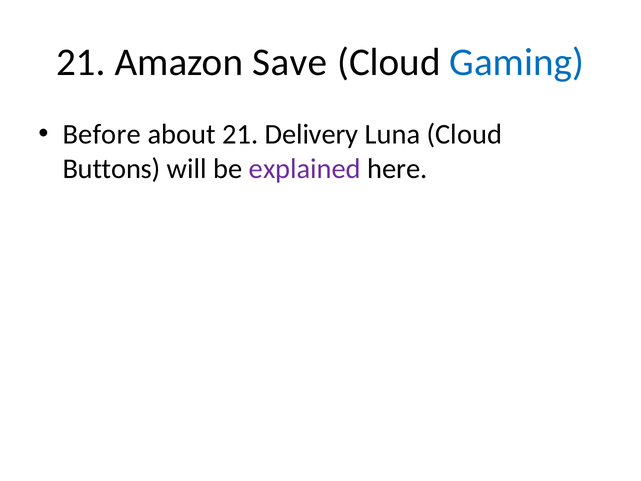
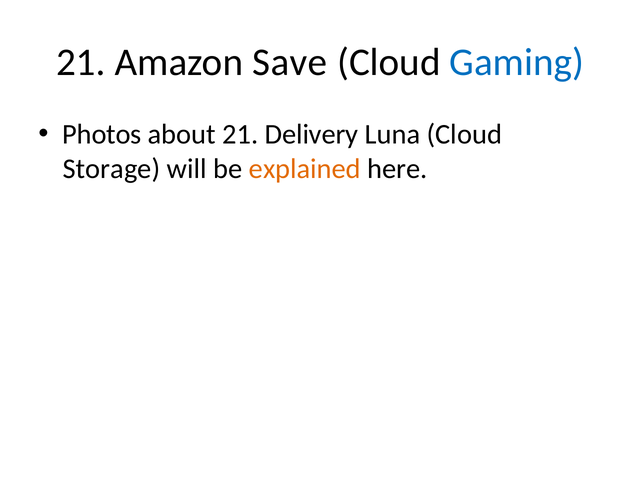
Before: Before -> Photos (102, 134)
Buttons: Buttons -> Storage (111, 169)
explained colour: purple -> orange (305, 169)
